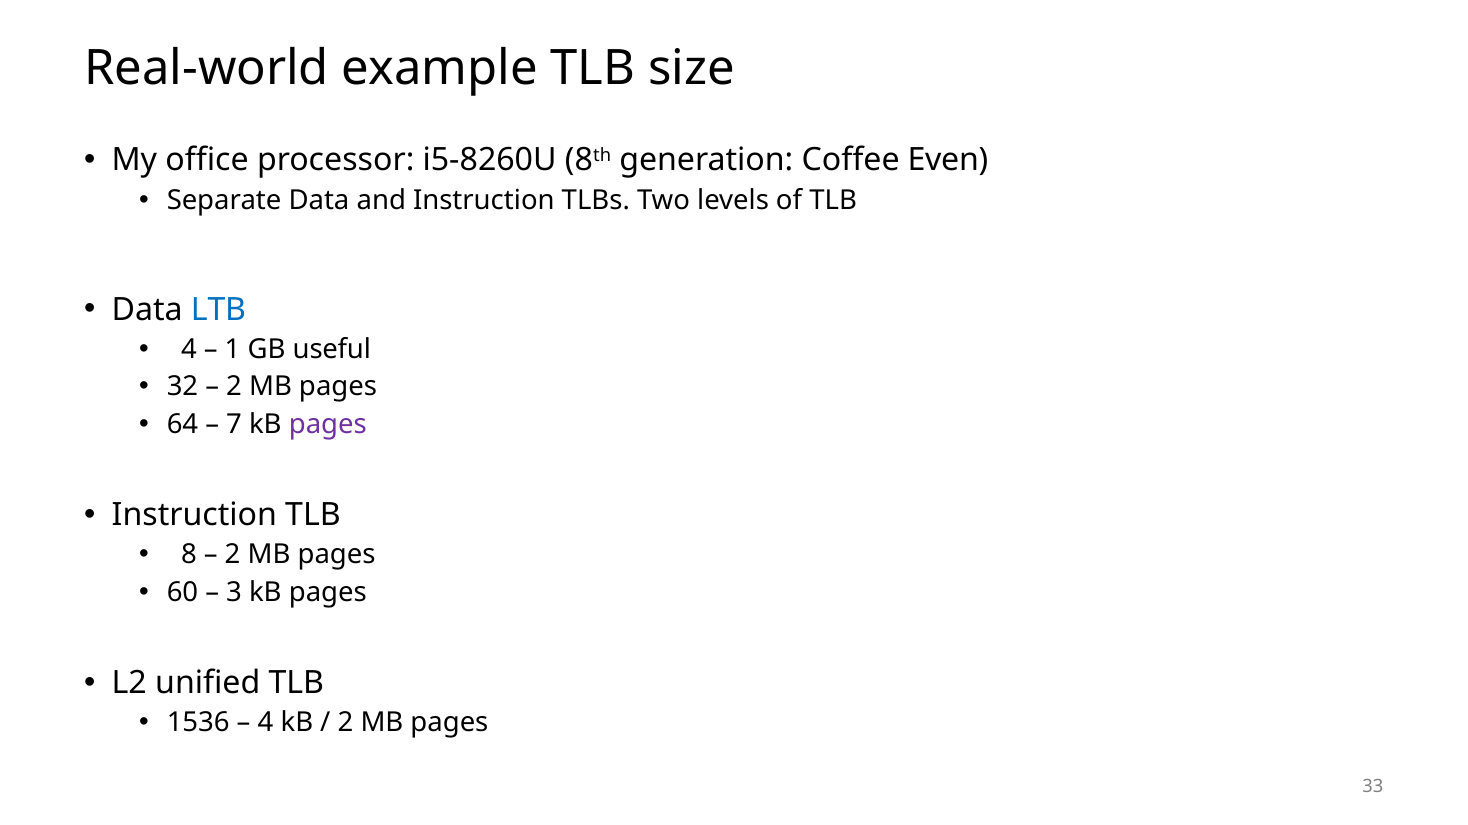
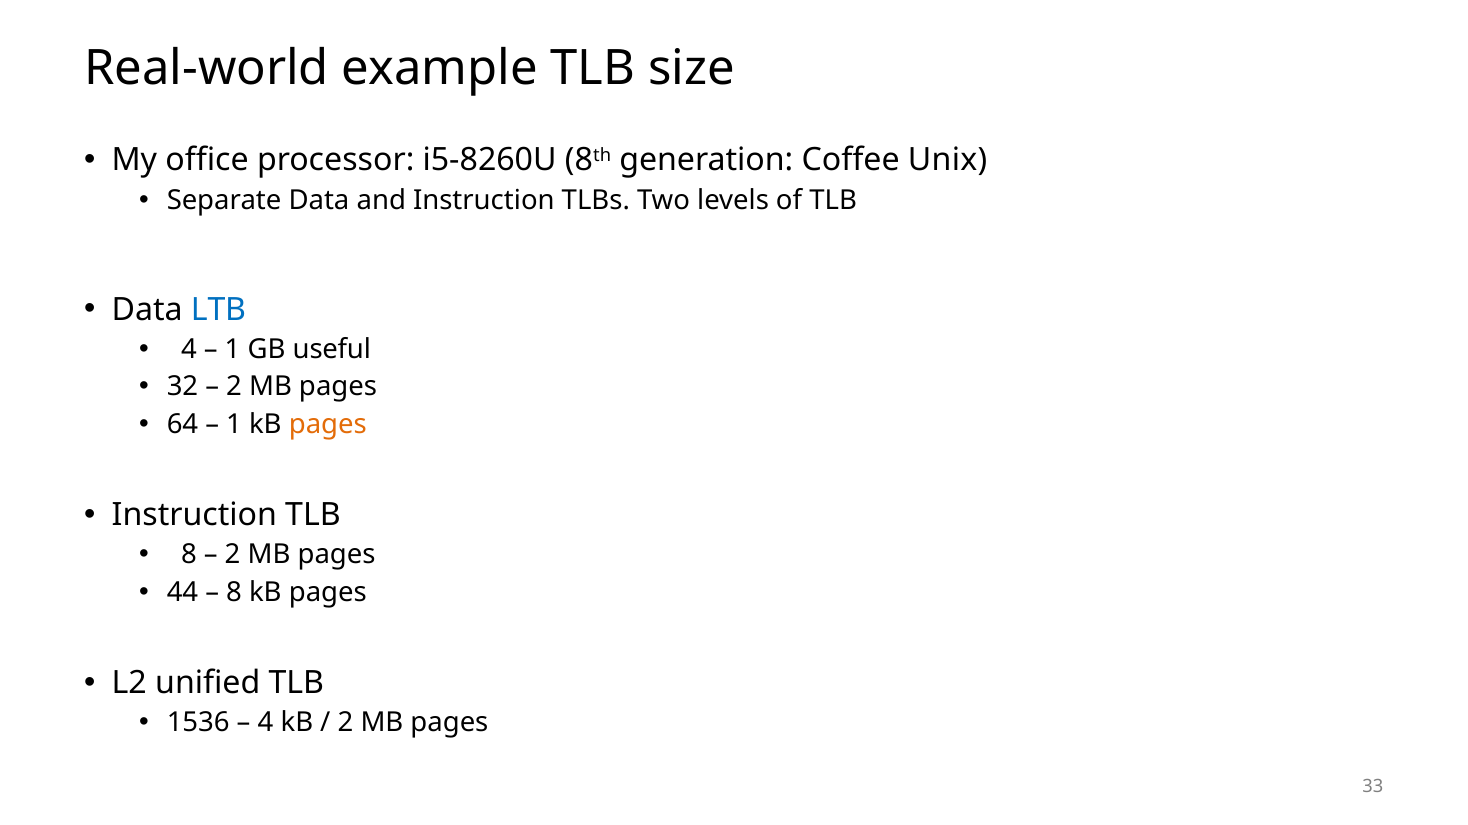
Even: Even -> Unix (948, 160)
7: 7 -> 1 (234, 424)
pages colour: purple -> orange (328, 424)
60: 60 -> 44 (182, 593)
3: 3 -> 8 (234, 593)
